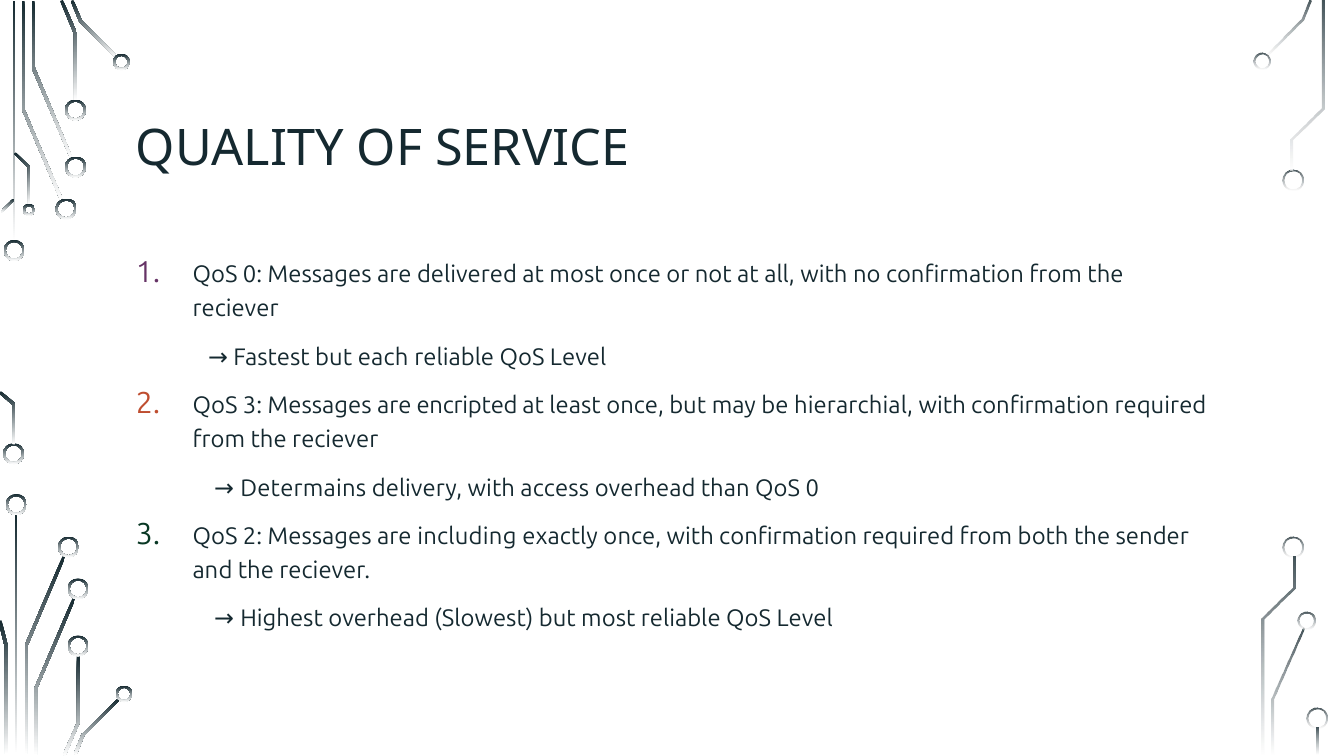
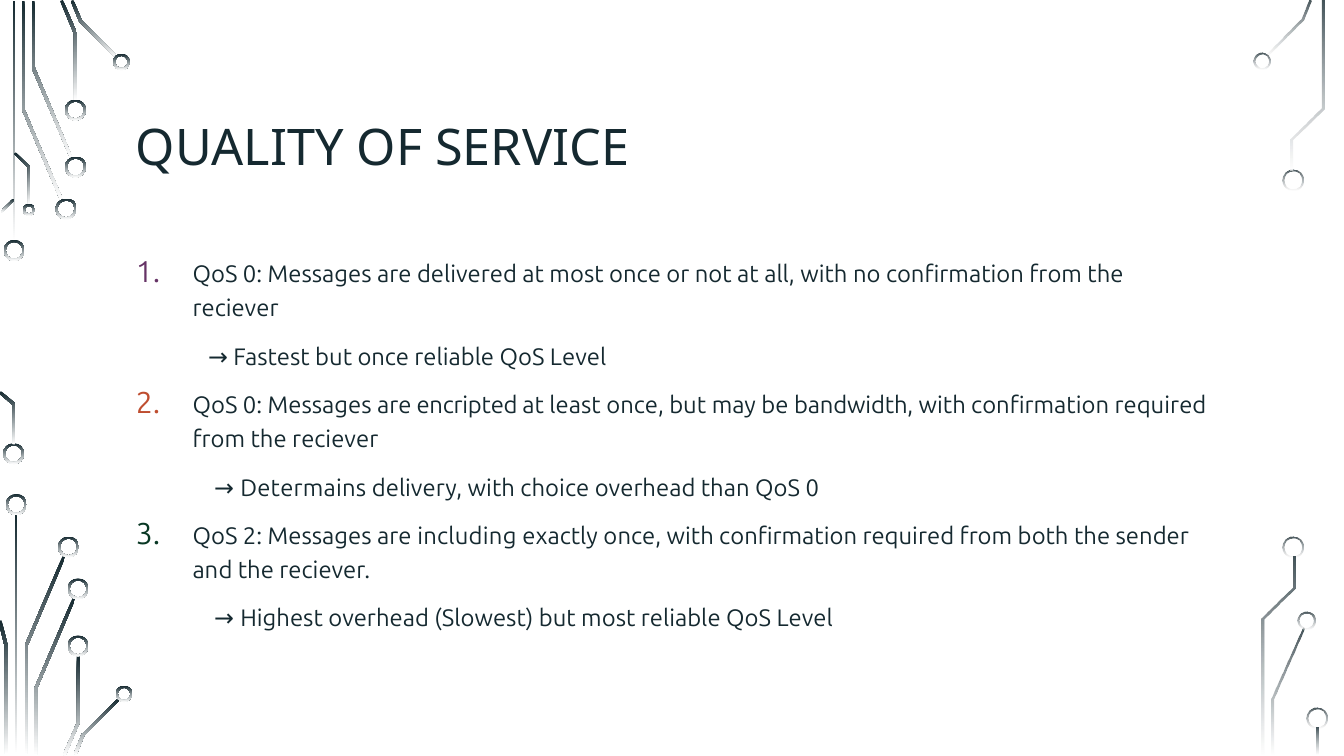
but each: each -> once (383, 357)
2 QoS 3: 3 -> 0 (253, 406)
hierarchial: hierarchial -> bandwidth (854, 406)
access: access -> choice (555, 488)
